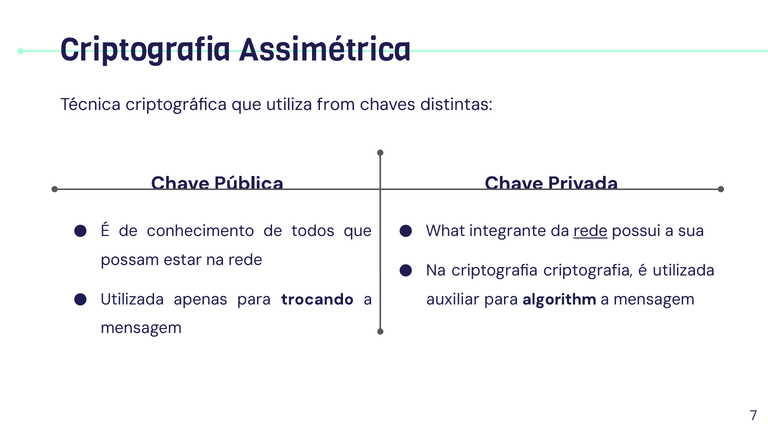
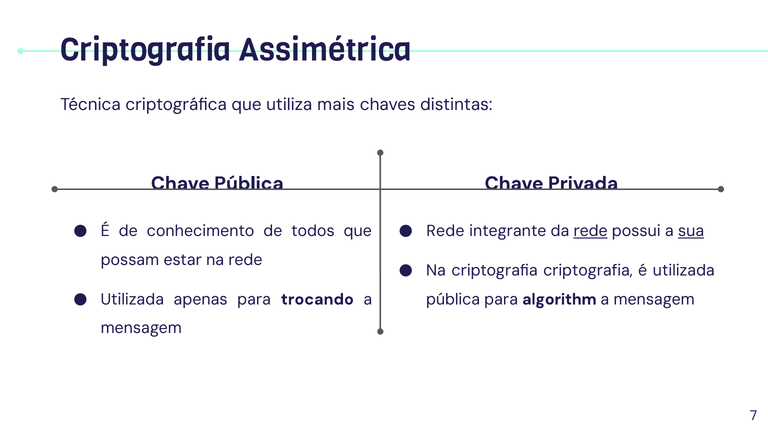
from: from -> mais (336, 105)
What: What -> Rede (445, 231)
sua underline: none -> present (691, 231)
auxiliar: auxiliar -> pública (453, 299)
